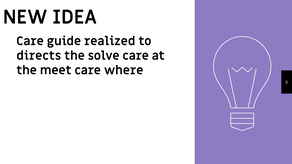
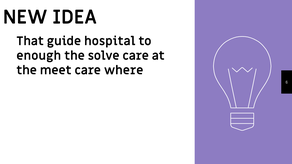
Care: Care -> That (30, 41)
realized: realized -> hospital (110, 41)
directs: directs -> enough (39, 56)
